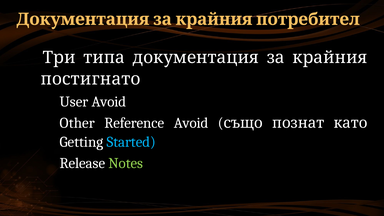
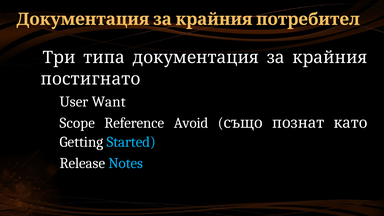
User Avoid: Avoid -> Want (109, 102)
Other: Other -> Scope (77, 123)
Notes colour: light green -> light blue (126, 163)
